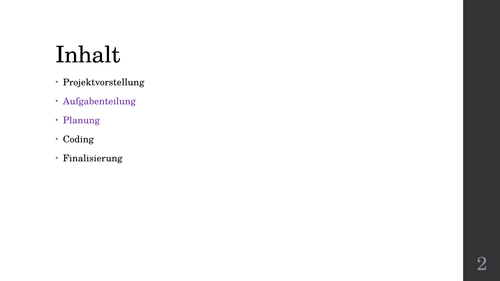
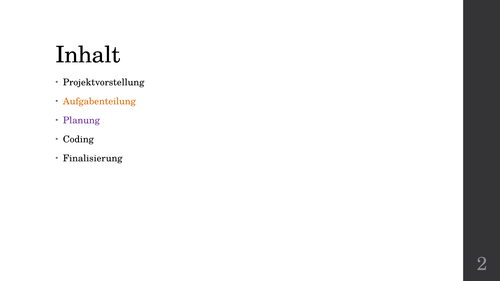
Aufgabenteilung colour: purple -> orange (99, 101)
